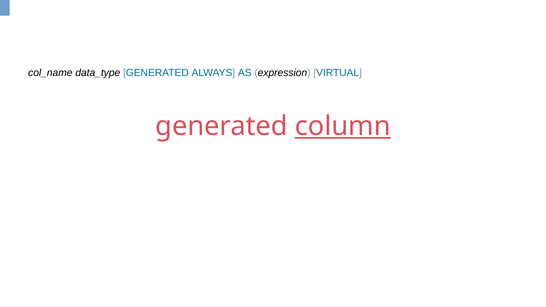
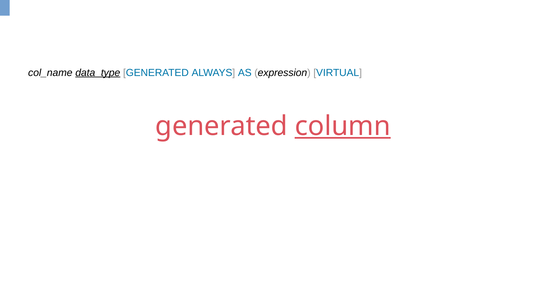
data_type underline: none -> present (98, 73)
